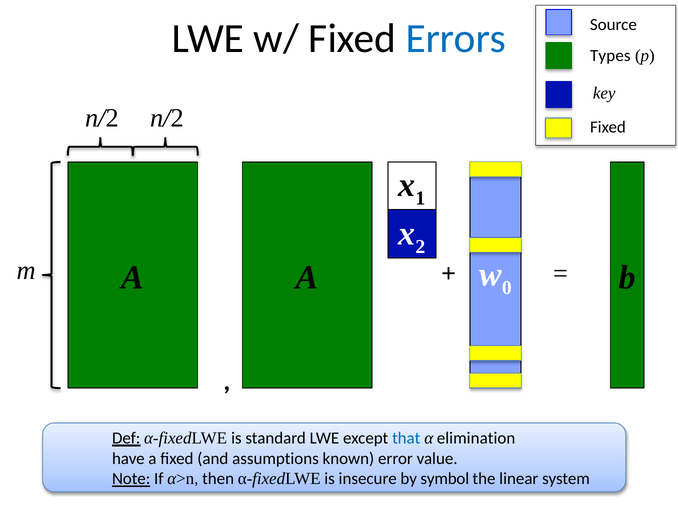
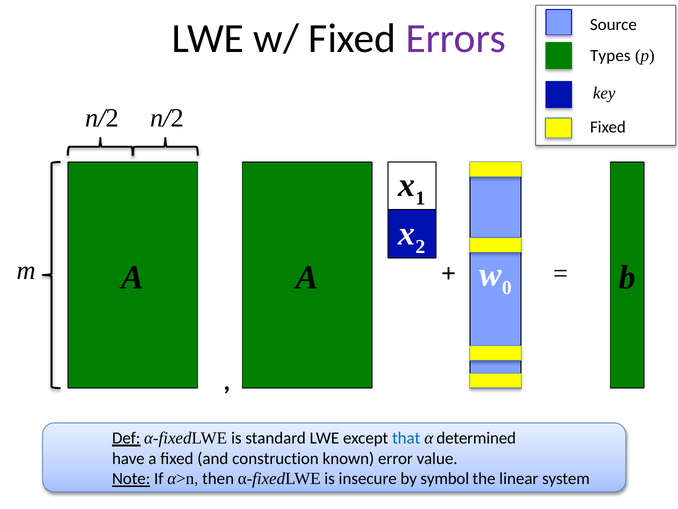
Errors colour: blue -> purple (456, 38)
elimination: elimination -> determined (476, 438)
assumptions: assumptions -> construction (275, 458)
